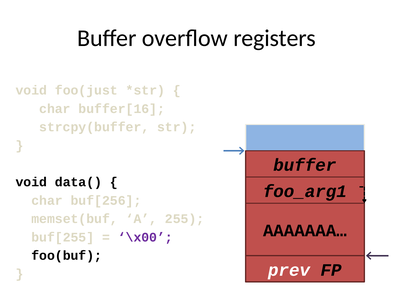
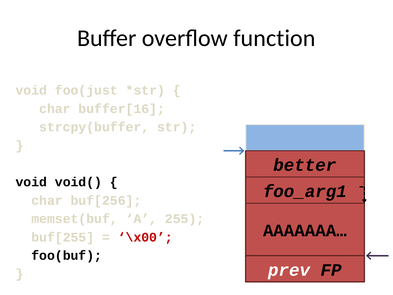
registers: registers -> function (274, 38)
buffer: buffer -> better (305, 165)
data(: data( -> void( (78, 182)
\x00 colour: purple -> red (145, 237)
